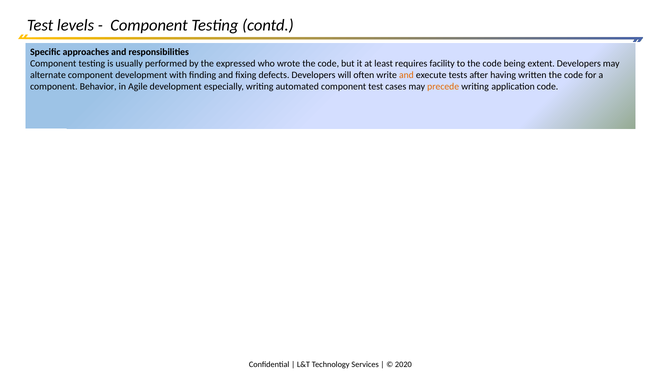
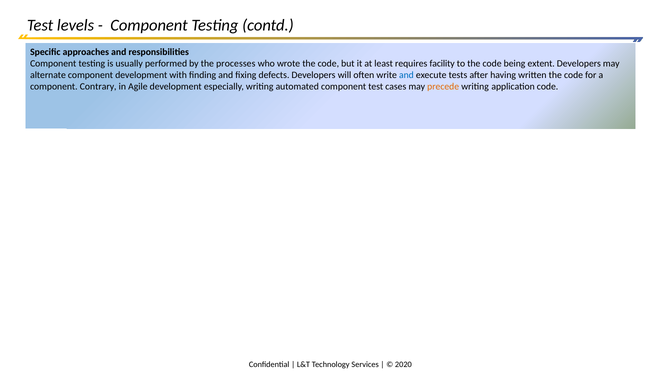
expressed: expressed -> processes (236, 64)
and colour: orange -> blue (406, 75)
Behavior: Behavior -> Contrary (98, 87)
